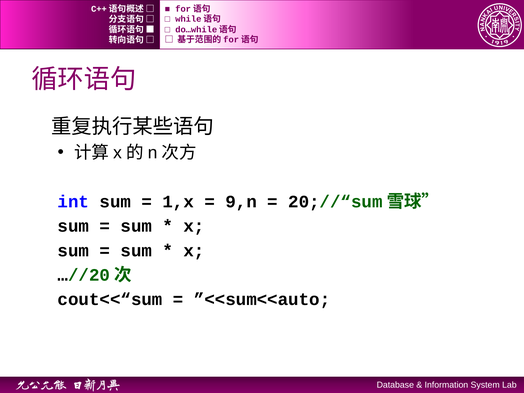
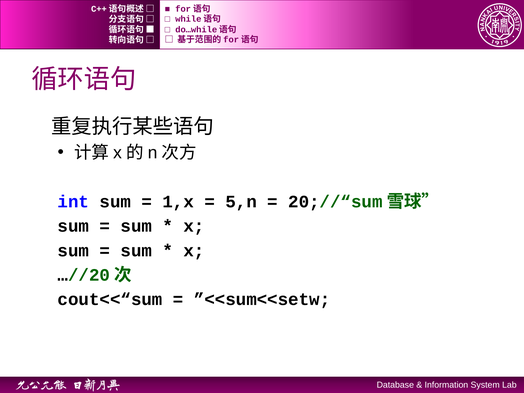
9,n: 9,n -> 5,n (241, 202)
”<<sum<<auto: ”<<sum<<auto -> ”<<sum<<setw (262, 299)
